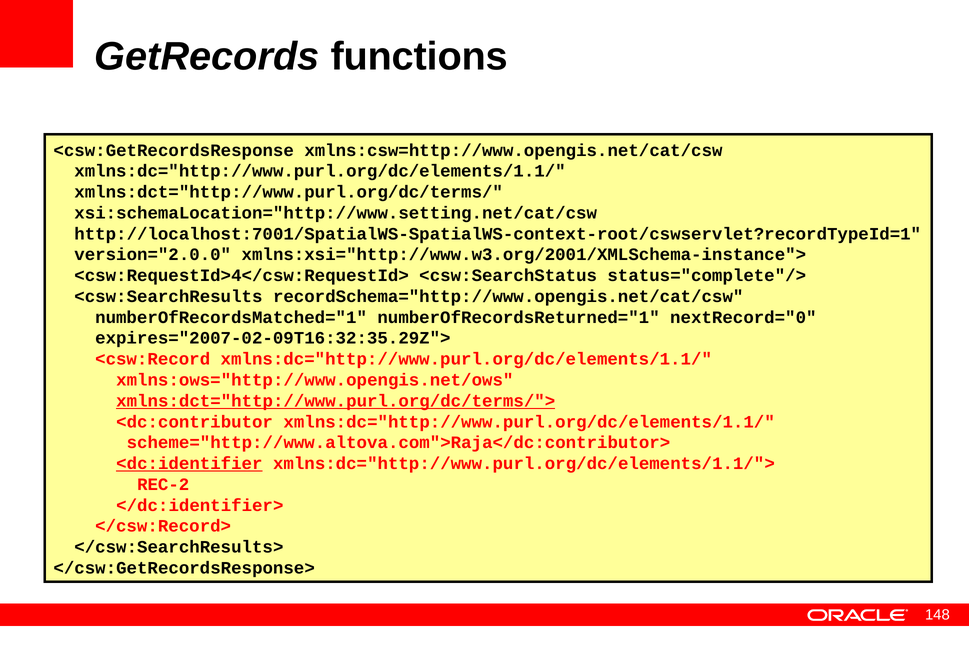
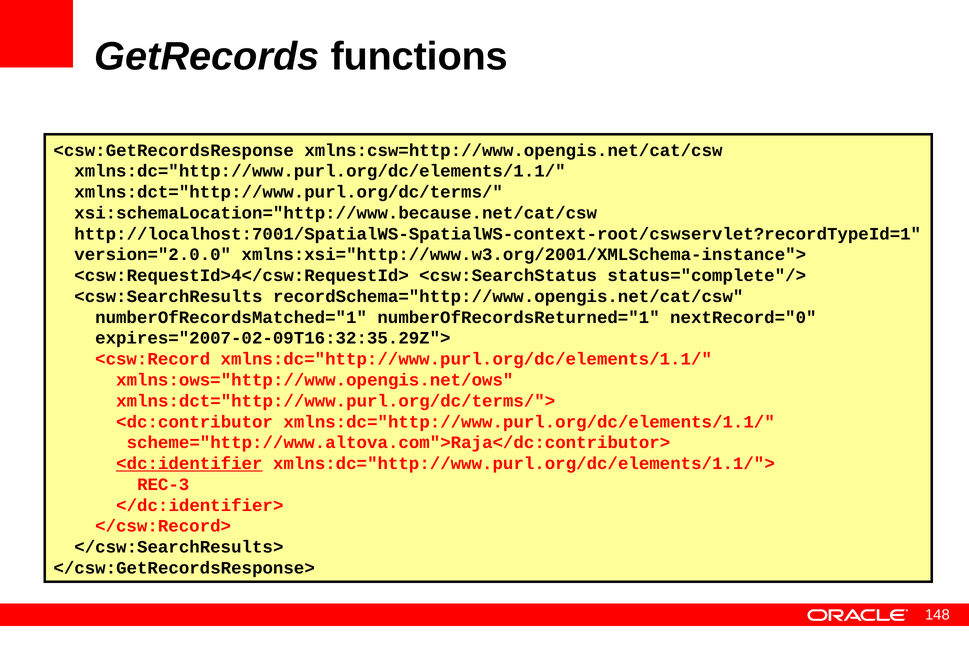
xsi:schemaLocation="http://www.setting.net/cat/csw: xsi:schemaLocation="http://www.setting.net/cat/csw -> xsi:schemaLocation="http://www.because.net/cat/csw (336, 213)
xmlns:dct="http://www.purl.org/dc/terms/"> underline: present -> none (336, 401)
REC-2: REC-2 -> REC-3 (163, 484)
